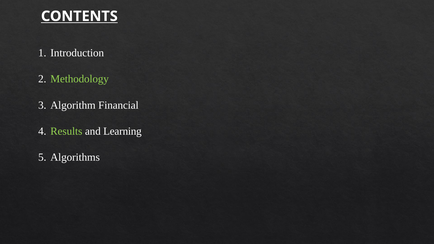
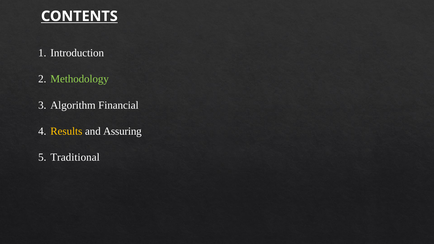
Results colour: light green -> yellow (66, 131)
Learning: Learning -> Assuring (122, 131)
Algorithms: Algorithms -> Traditional (75, 157)
